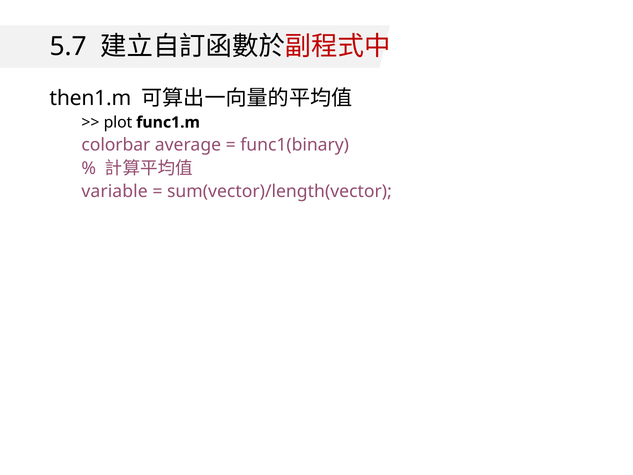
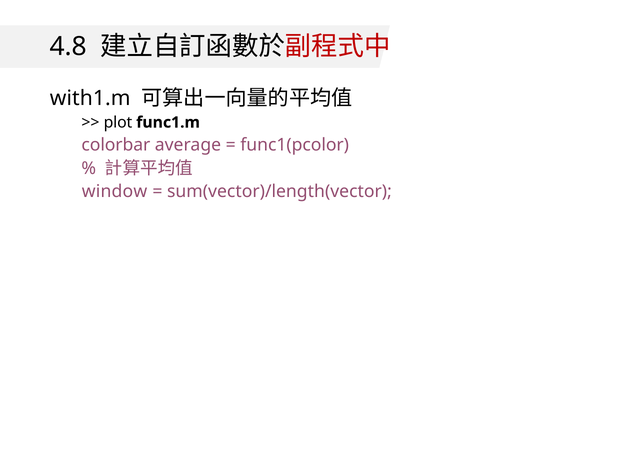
5.7: 5.7 -> 4.8 (68, 46)
then1.m: then1.m -> with1.m (90, 98)
func1(binary: func1(binary -> func1(pcolor (295, 145)
variable: variable -> window (115, 192)
